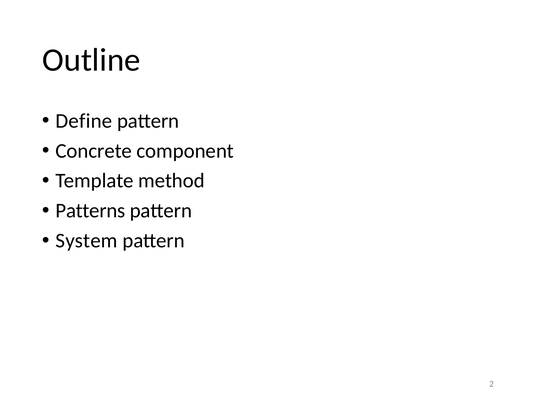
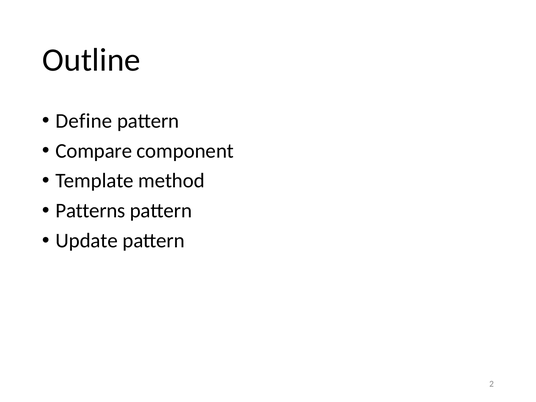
Concrete: Concrete -> Compare (94, 151)
System: System -> Update (87, 241)
